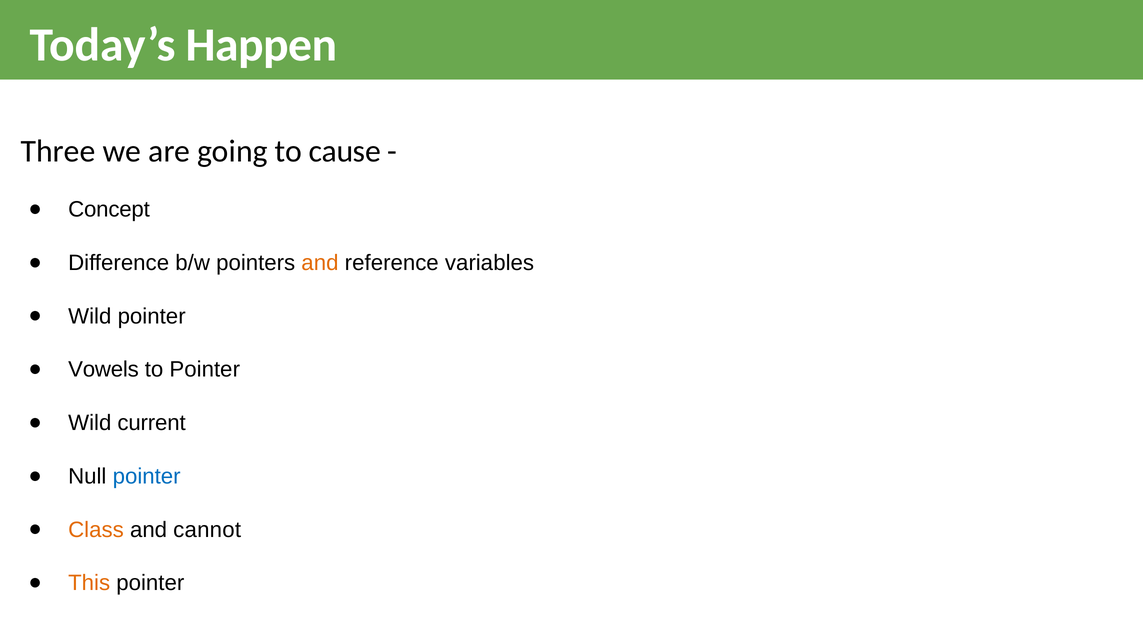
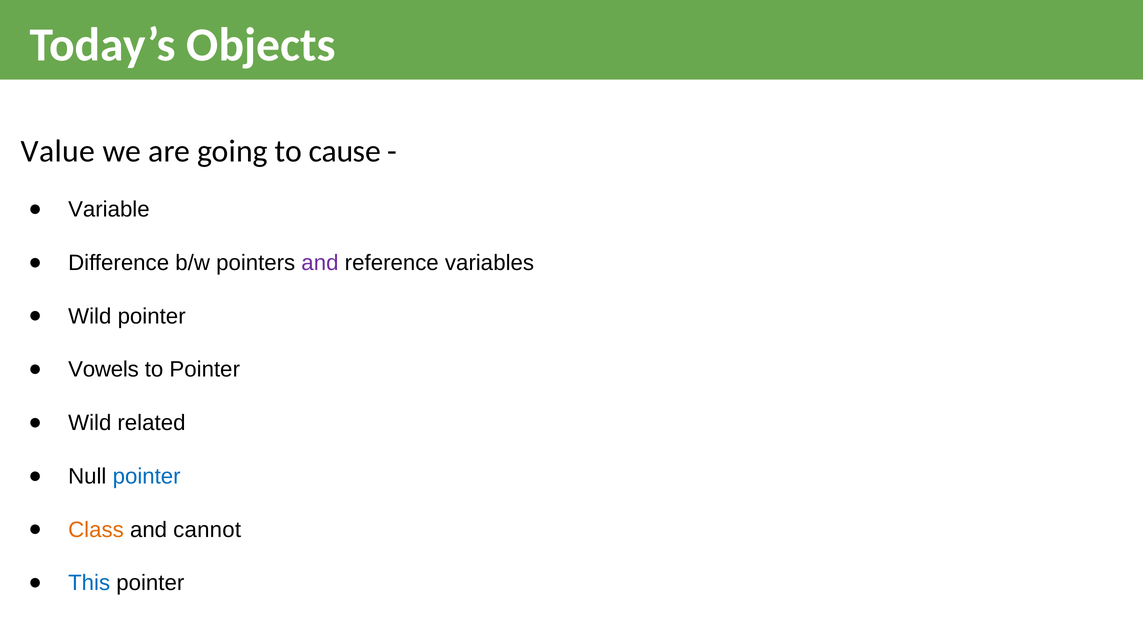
Happen: Happen -> Objects (261, 45)
Three: Three -> Value (58, 151)
Concept: Concept -> Variable (109, 209)
and colour: orange -> purple (320, 263)
current: current -> related (151, 423)
This colour: orange -> blue (89, 583)
